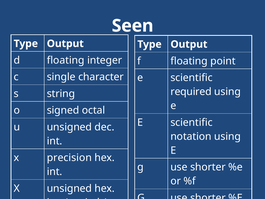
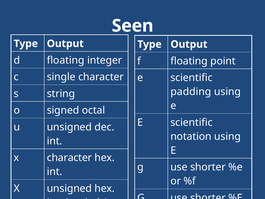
required: required -> padding (191, 92)
x precision: precision -> character (69, 158)
